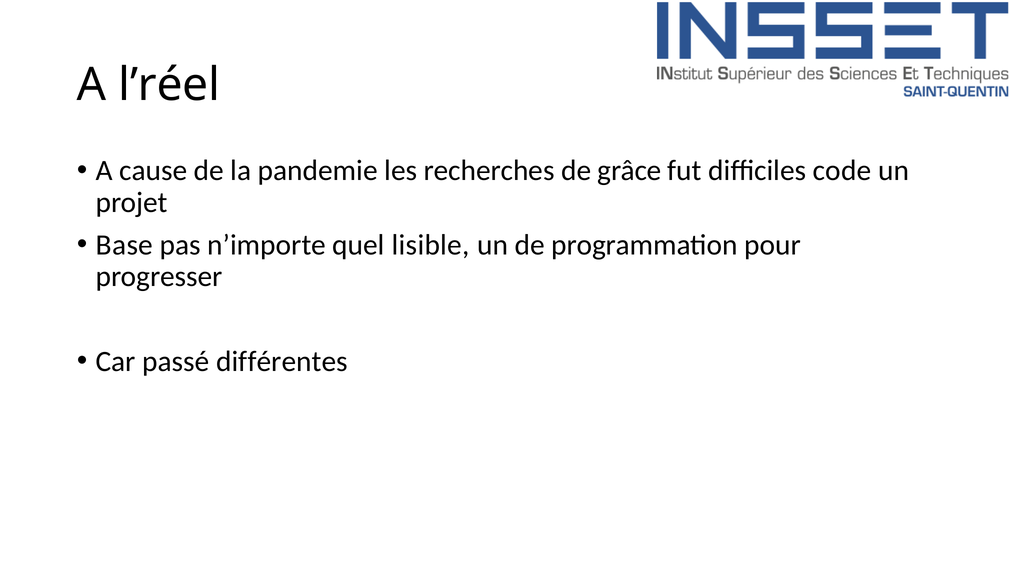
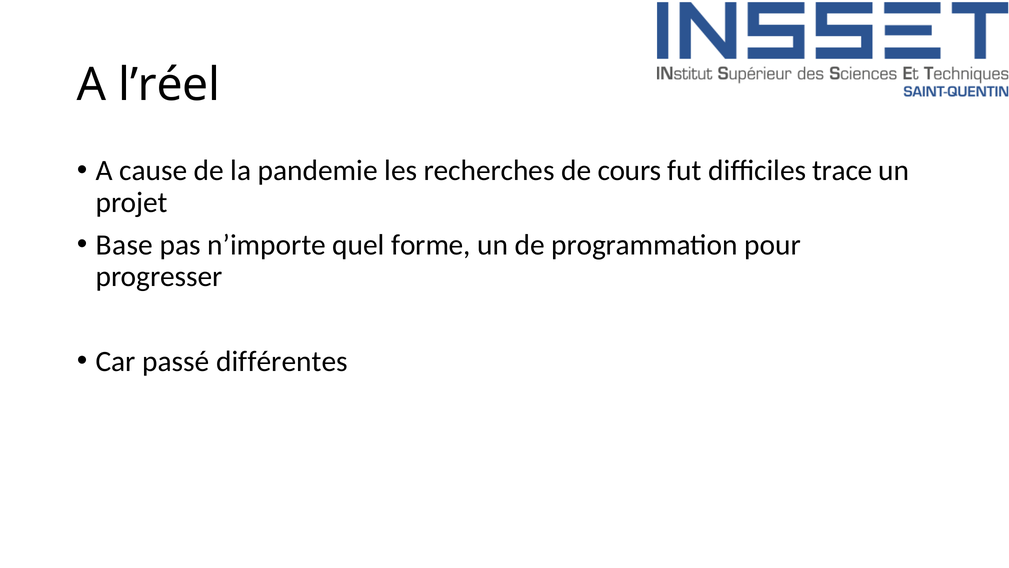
grâce: grâce -> cours (630, 171)
code: code -> trace (842, 171)
lisible: lisible -> forme (431, 245)
